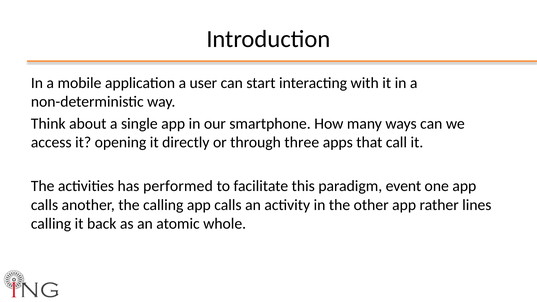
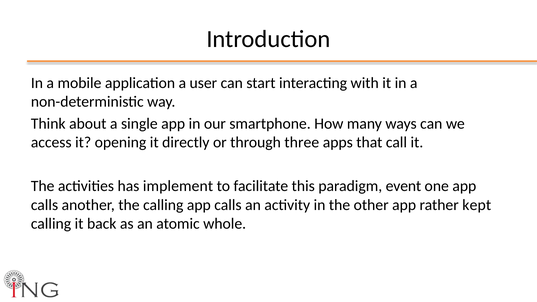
performed: performed -> implement (178, 186)
lines: lines -> kept (477, 205)
